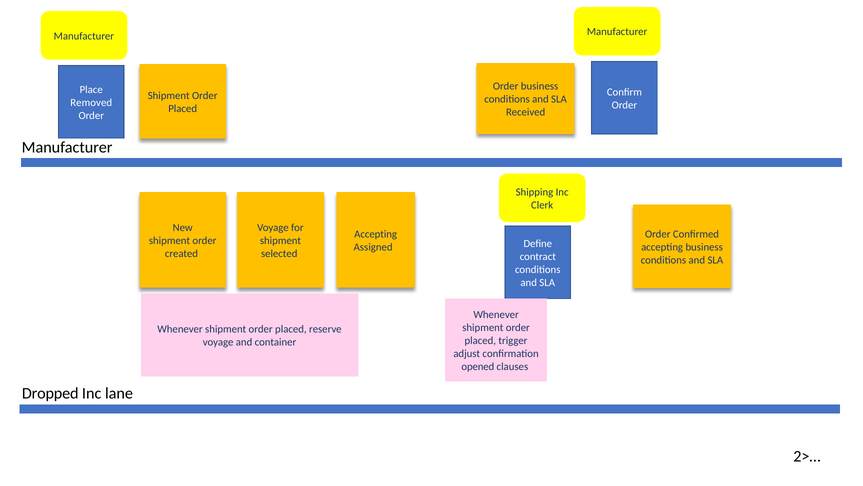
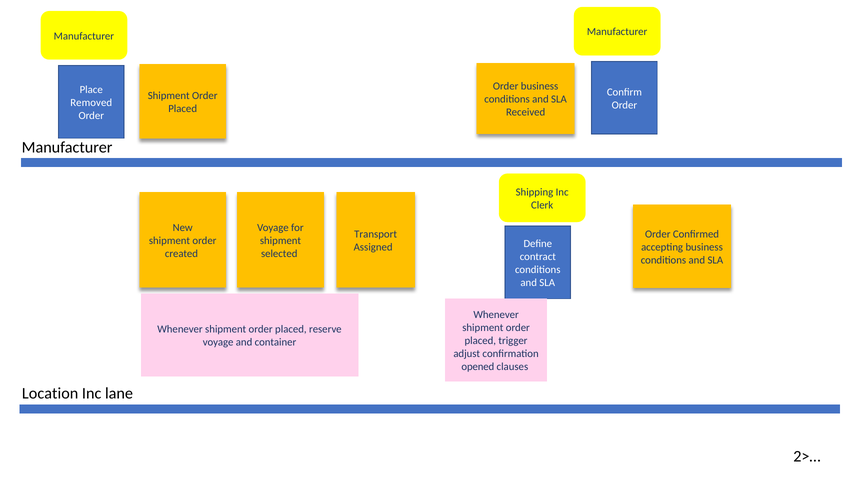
Accepting: Accepting -> Transport (376, 234)
Dropped: Dropped -> Location (50, 393)
